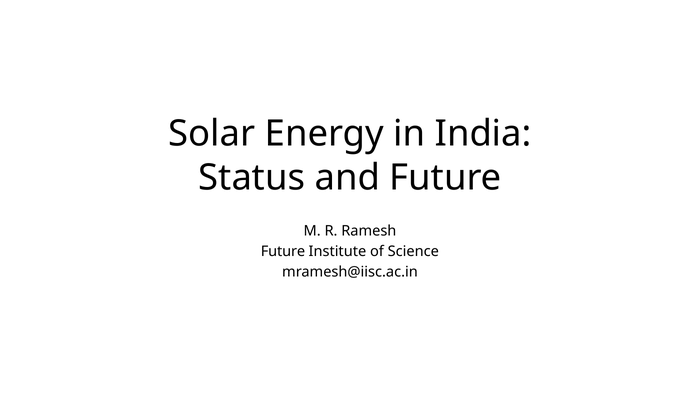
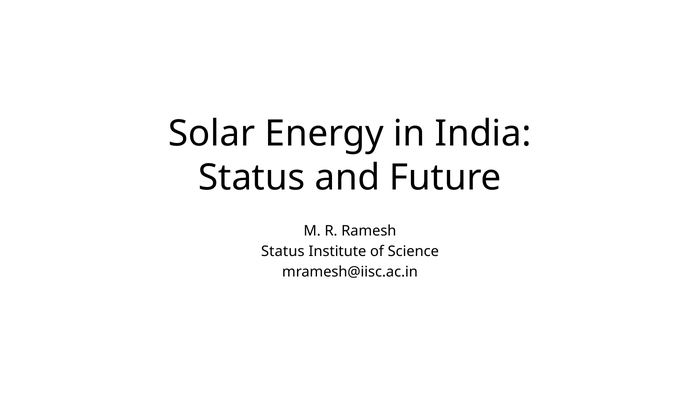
Future: Future -> Status (283, 251)
